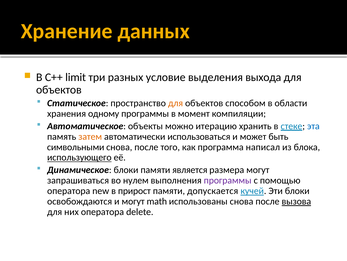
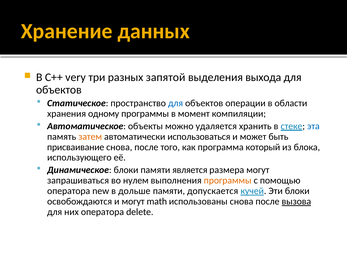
limit: limit -> very (76, 77)
условие: условие -> запятой (166, 77)
для colour: orange -> blue (176, 103)
способом: способом -> операции (245, 103)
итерацию: итерацию -> удаляется (216, 126)
символьными: символьными -> присваивание (76, 147)
написал: написал -> который (263, 147)
использующего underline: present -> none (79, 157)
программы colour: purple -> orange (228, 180)
прирост: прирост -> дольше (134, 190)
